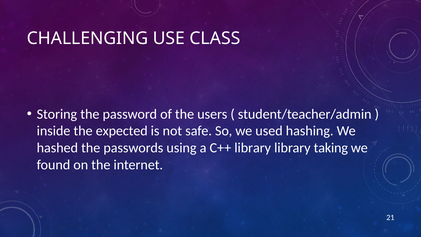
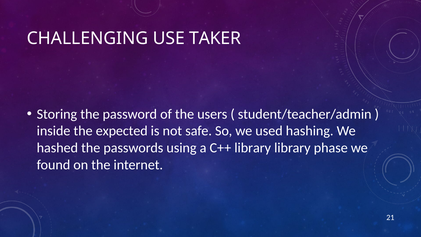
CLASS: CLASS -> TAKER (215, 38)
taking: taking -> phase (331, 148)
